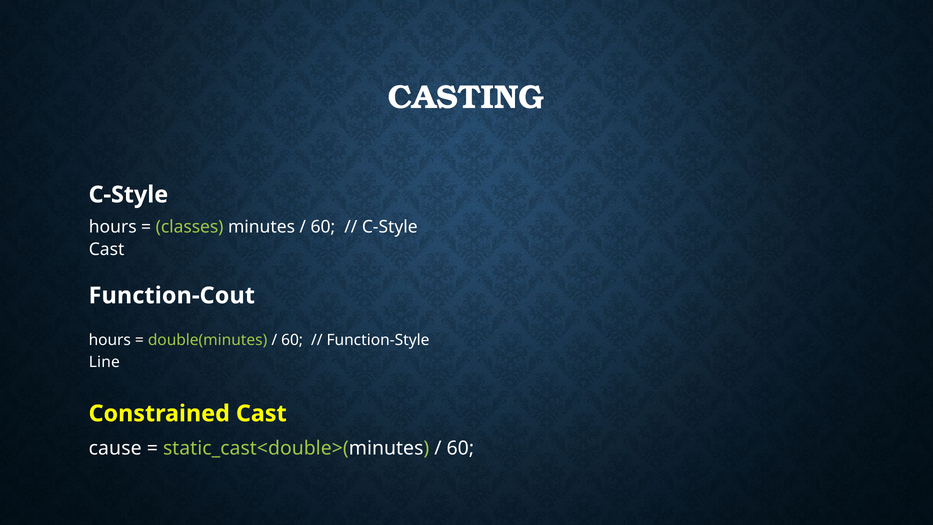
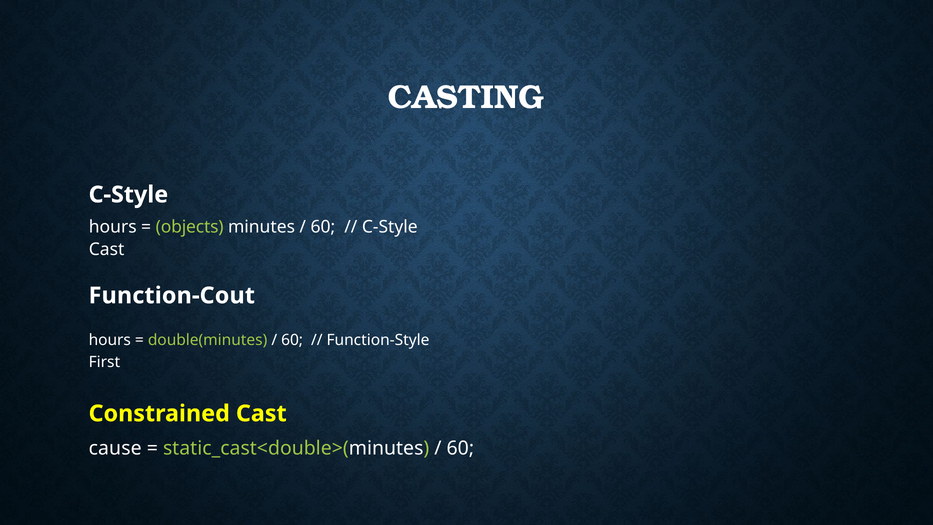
classes: classes -> objects (190, 227)
Line: Line -> First (104, 362)
